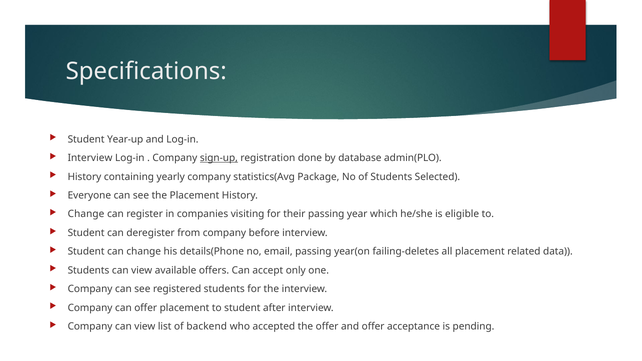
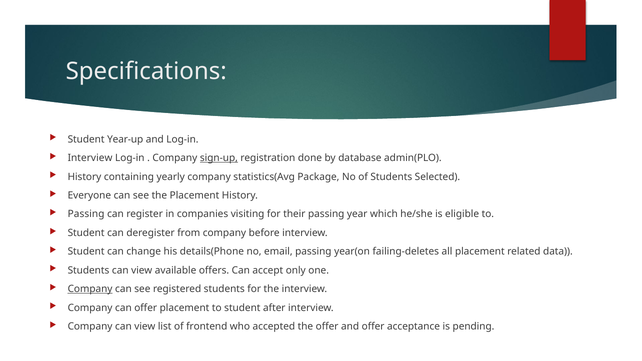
Change: Change -> Passing (86, 214)
Company underline: none -> present (90, 289)
backend: backend -> frontend (207, 327)
